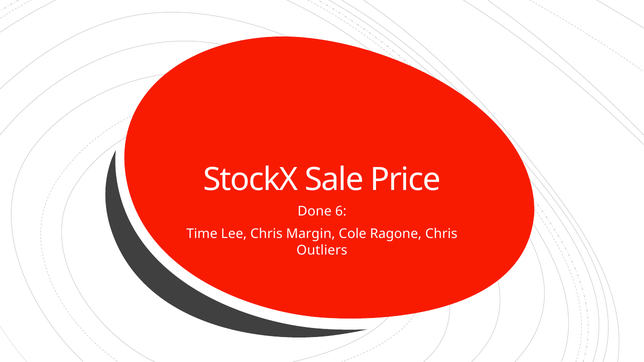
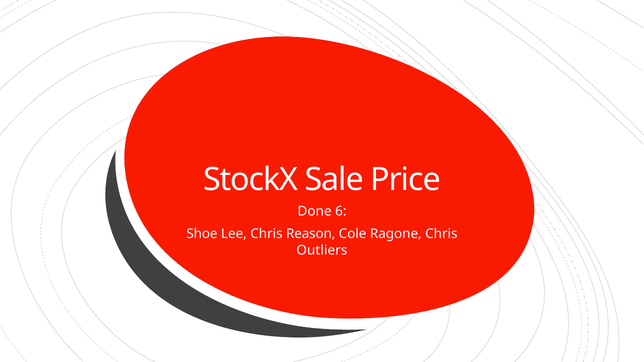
Time: Time -> Shoe (202, 234)
Margin: Margin -> Reason (311, 234)
